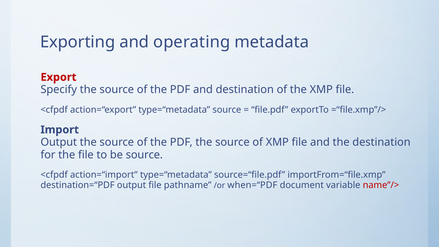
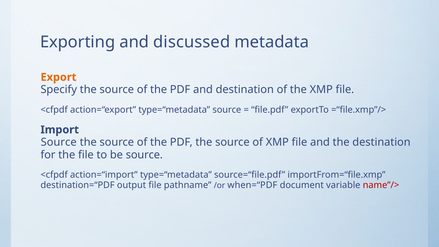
operating: operating -> discussed (192, 42)
Export colour: red -> orange (58, 77)
Output: Output -> Source (59, 142)
